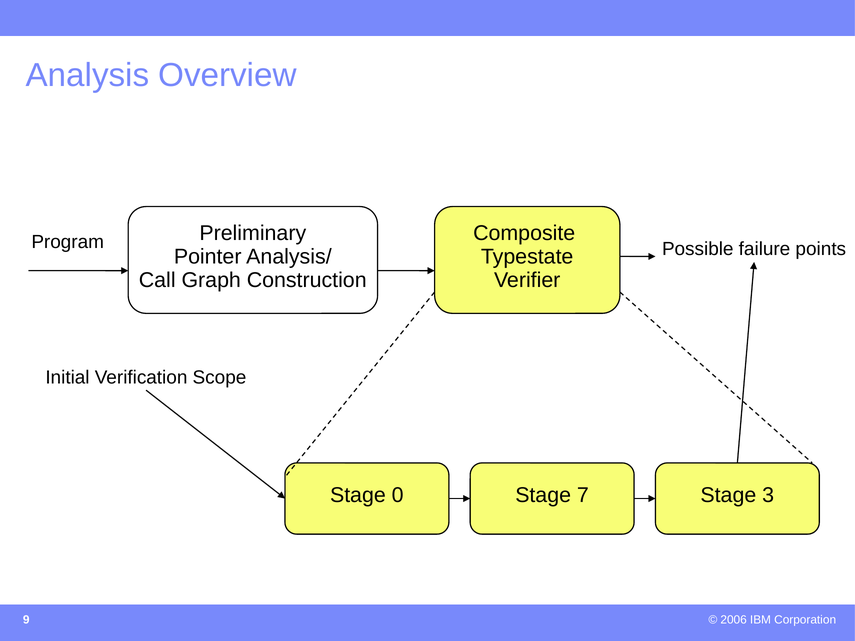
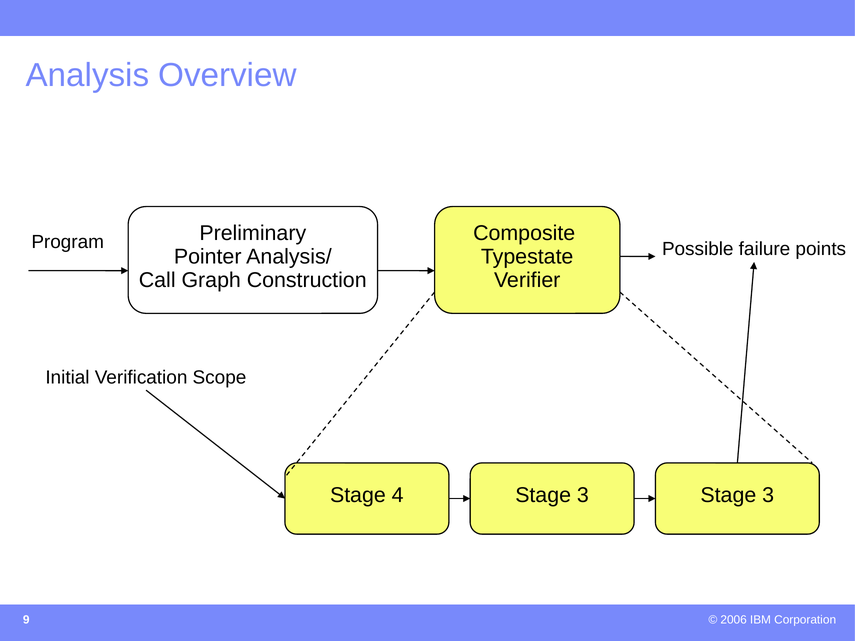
0: 0 -> 4 (398, 496)
7: 7 -> 3 (583, 496)
